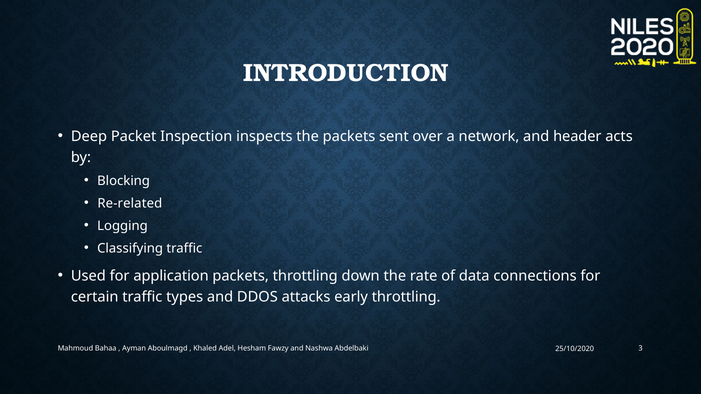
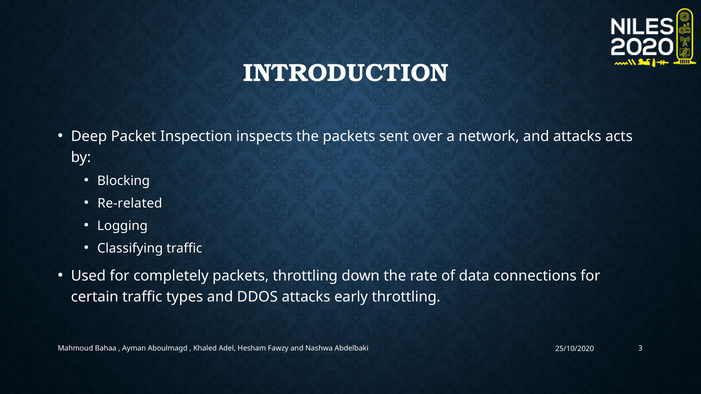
and header: header -> attacks (577, 136)
application: application -> completely (171, 276)
